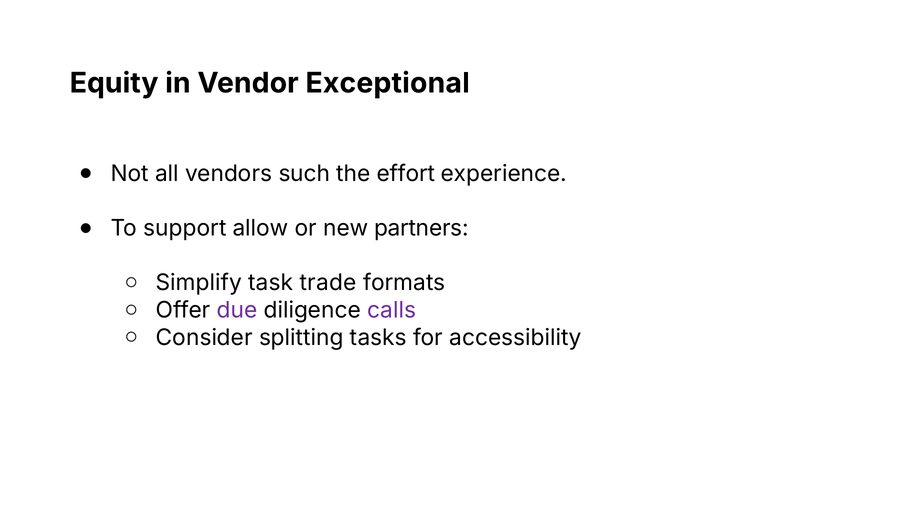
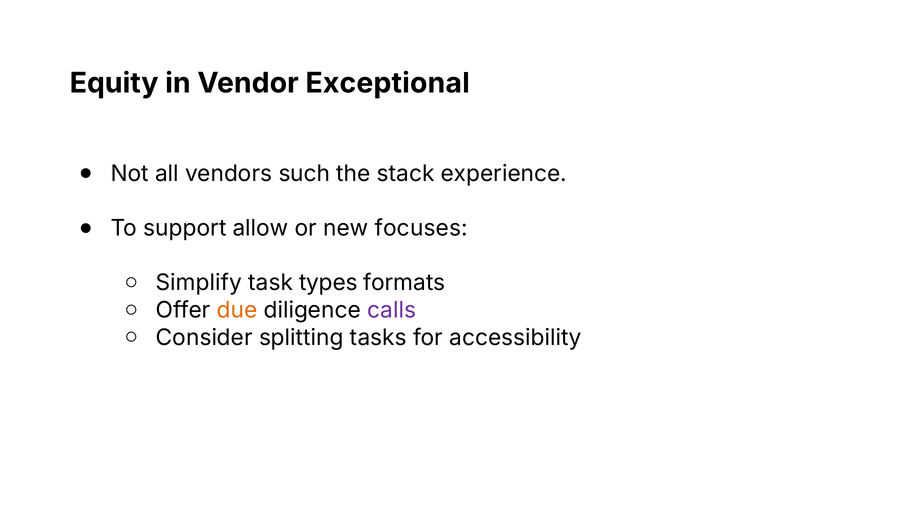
effort: effort -> stack (406, 173)
partners: partners -> focuses (421, 228)
trade: trade -> types (328, 283)
due colour: purple -> orange (237, 310)
